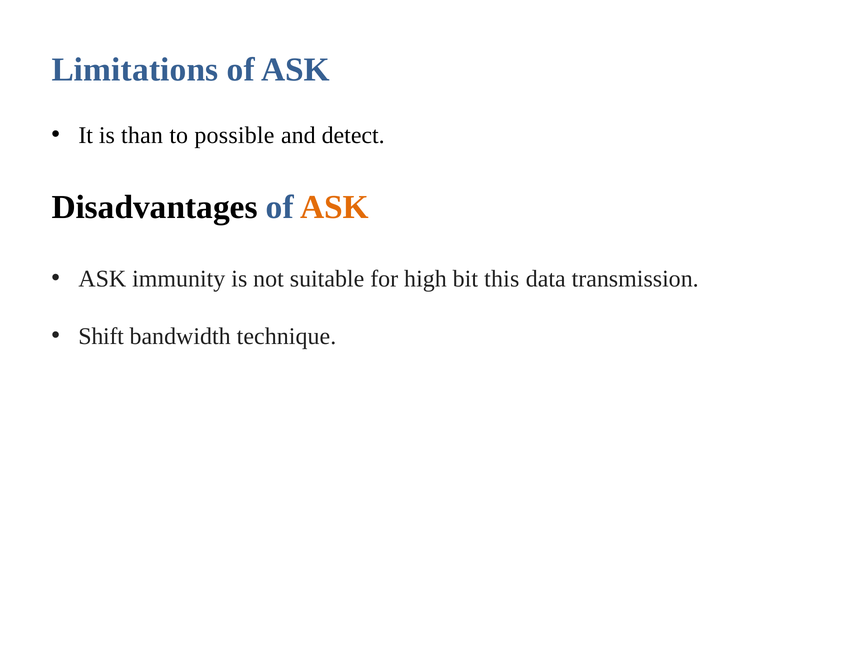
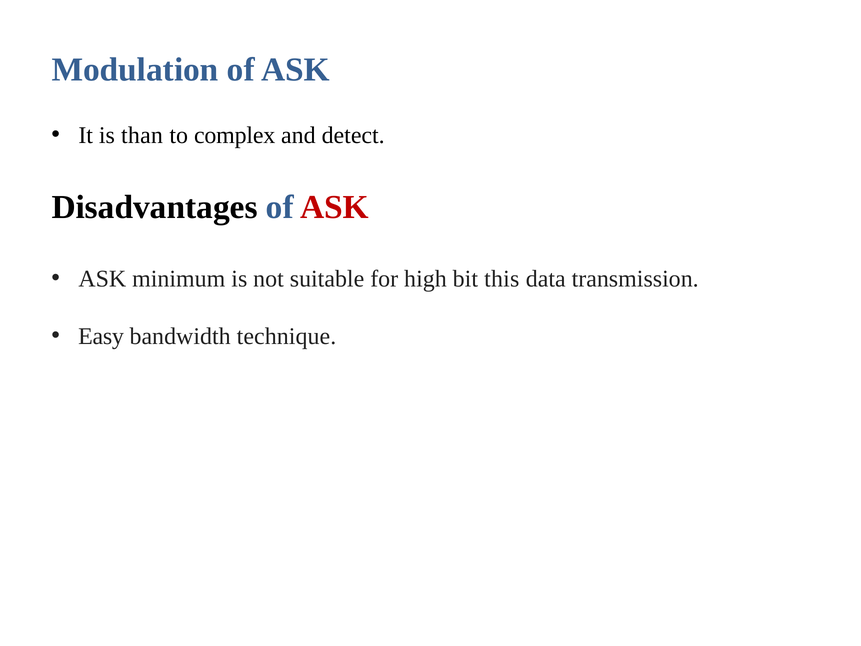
Limitations: Limitations -> Modulation (135, 70)
possible: possible -> complex (235, 135)
ASK colour: orange -> red (335, 207)
immunity: immunity -> minimum (179, 279)
Shift: Shift -> Easy (101, 336)
